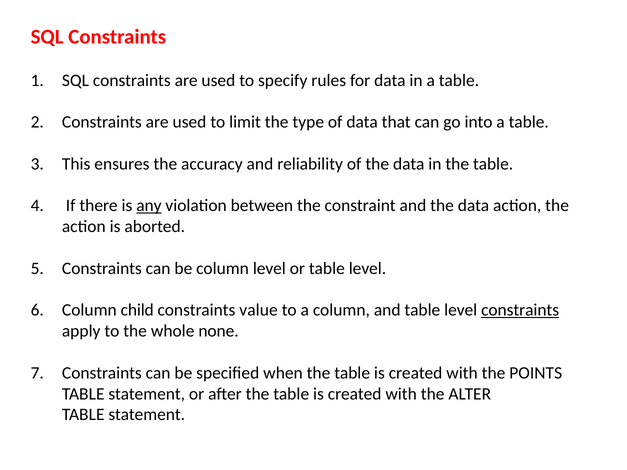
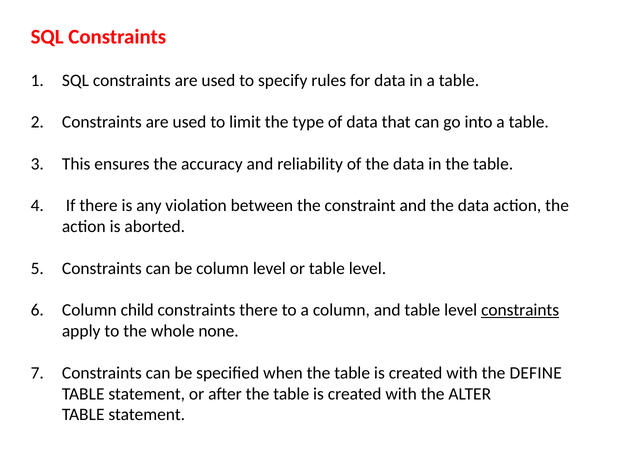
any underline: present -> none (149, 206)
constraints value: value -> there (259, 310)
POINTS: POINTS -> DEFINE (536, 373)
